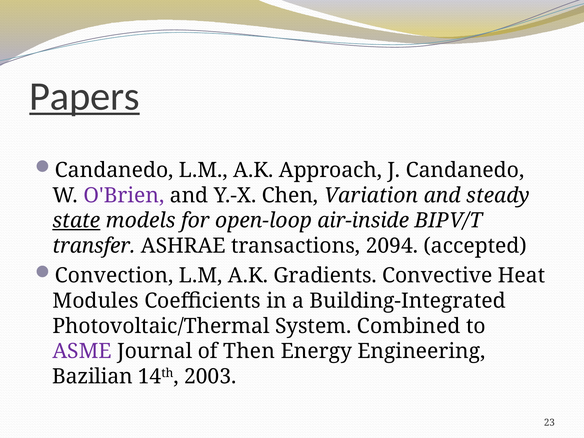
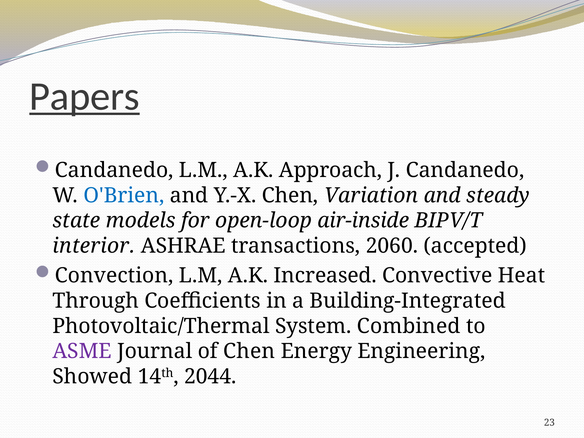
O'Brien colour: purple -> blue (124, 195)
state underline: present -> none (76, 221)
transfer: transfer -> interior (94, 246)
2094: 2094 -> 2060 (392, 246)
Gradients: Gradients -> Increased (325, 275)
Modules: Modules -> Through (96, 301)
of Then: Then -> Chen (249, 351)
Bazilian: Bazilian -> Showed (92, 377)
2003: 2003 -> 2044 (210, 377)
